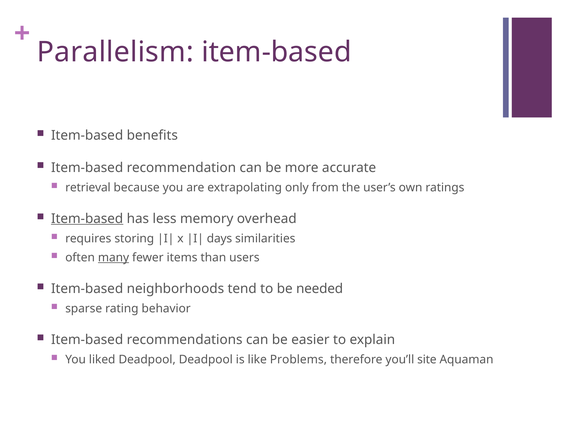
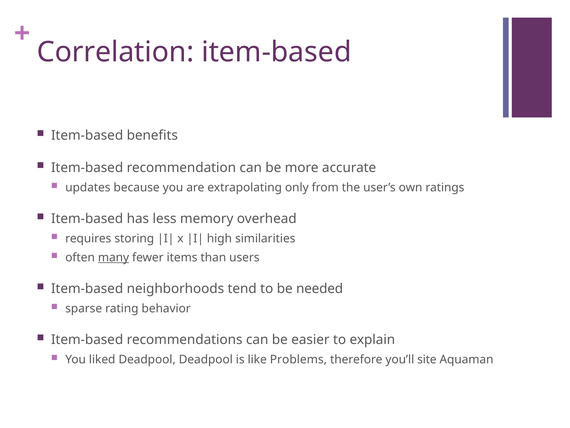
Parallelism: Parallelism -> Correlation (115, 52)
retrieval: retrieval -> updates (88, 187)
Item-based underline: present -> none (87, 218)
days: days -> high (219, 238)
